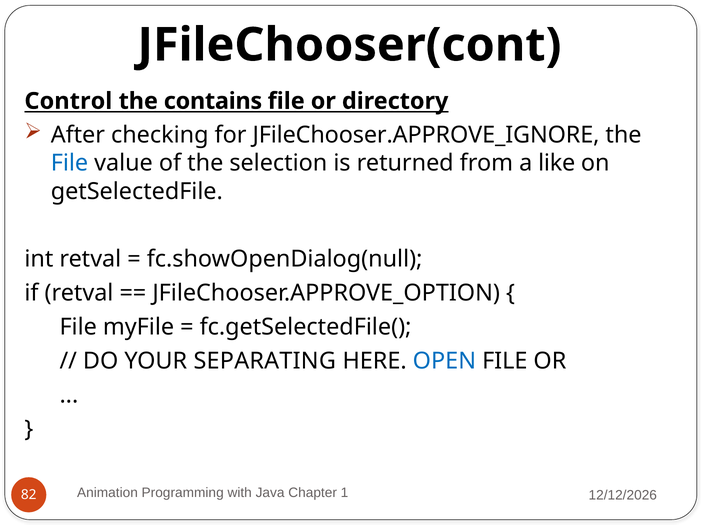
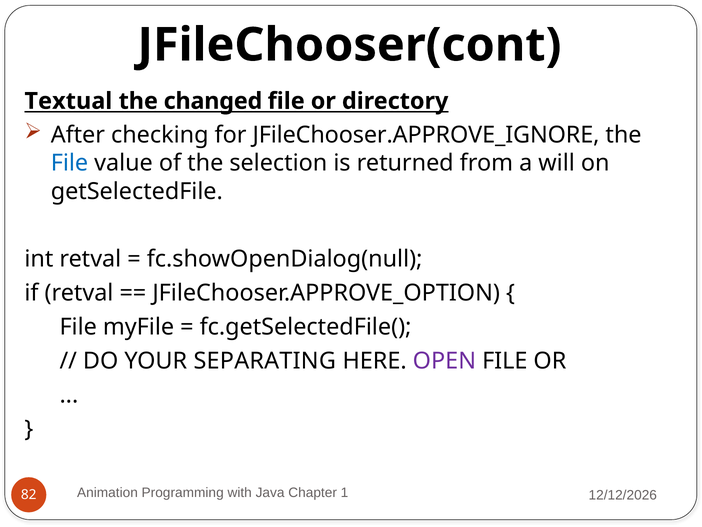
Control: Control -> Textual (68, 101)
contains: contains -> changed (213, 101)
like: like -> will (557, 163)
OPEN colour: blue -> purple (444, 361)
